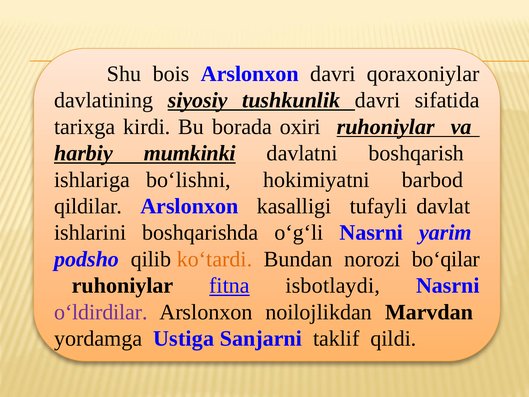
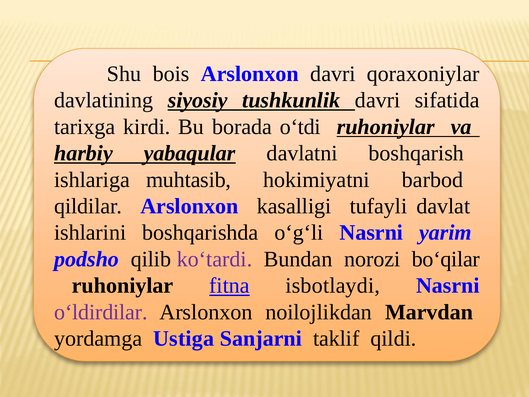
oxiri: oxiri -> oʻtdi (300, 127)
mumkinki: mumkinki -> yabaqular (190, 153)
boʻlishni: boʻlishni -> muhtasib (189, 180)
ko‘tardi colour: orange -> purple (215, 259)
